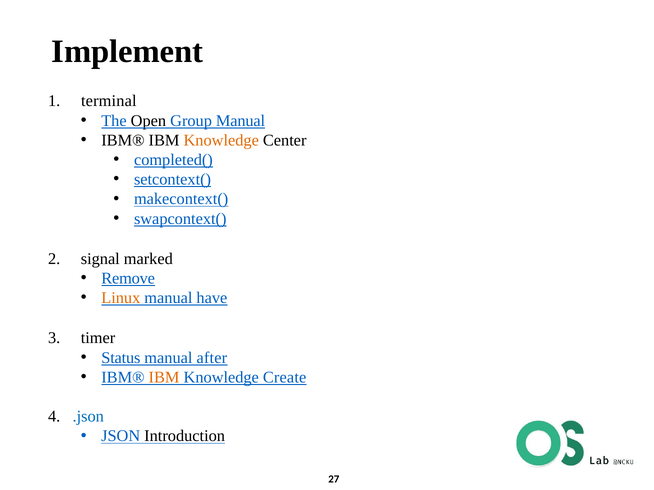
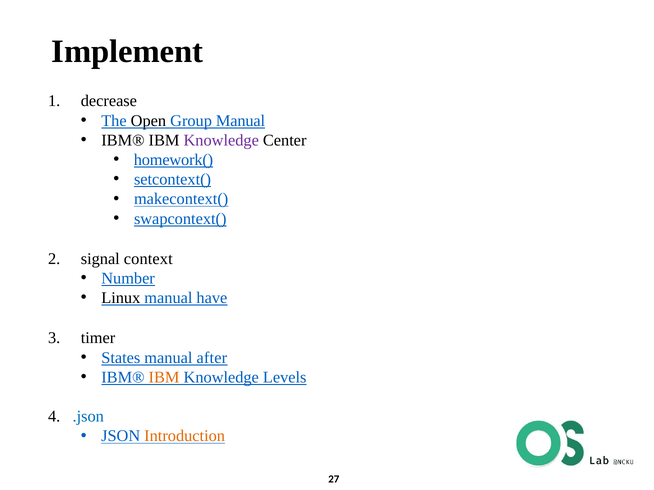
terminal: terminal -> decrease (109, 101)
Knowledge colour: orange -> purple (221, 140)
completed(: completed( -> homework( (173, 160)
marked: marked -> context (148, 259)
Remove: Remove -> Number (128, 279)
Linux colour: orange -> black (121, 298)
Status: Status -> States (121, 358)
Create: Create -> Levels (285, 378)
Introduction colour: black -> orange (185, 436)
